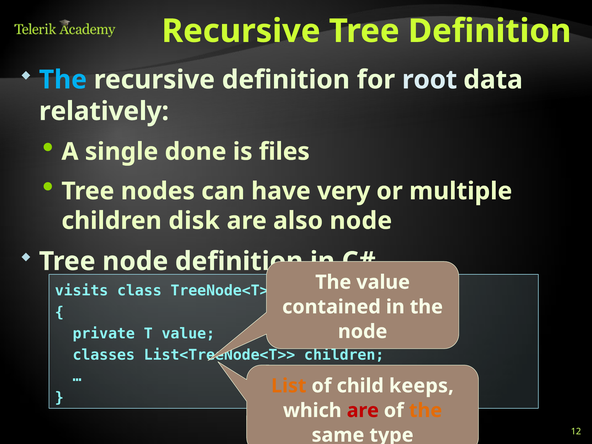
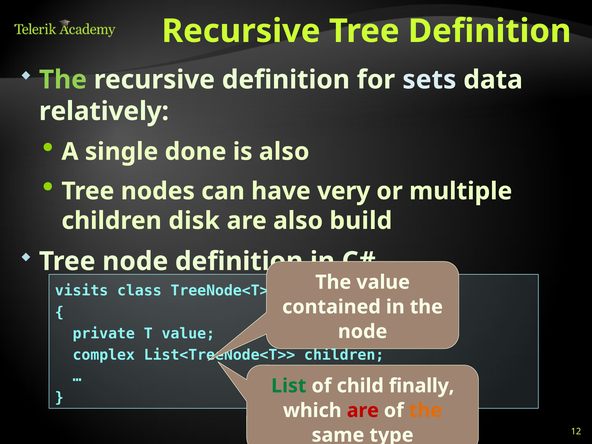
The colour: light blue -> light green (63, 80)
root: root -> sets (429, 80)
is files: files -> also (284, 152)
also node: node -> build (361, 221)
classes: classes -> complex (104, 355)
List colour: orange -> green (289, 386)
keeps: keeps -> finally (422, 386)
